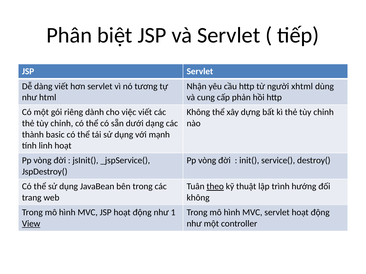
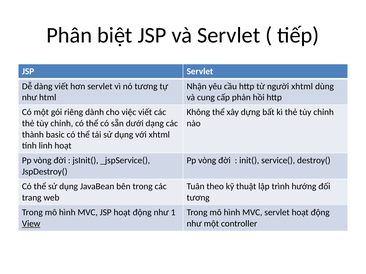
với mạnh: mạnh -> xhtml (159, 135)
theo underline: present -> none (215, 187)
không: không -> tương (198, 198)
